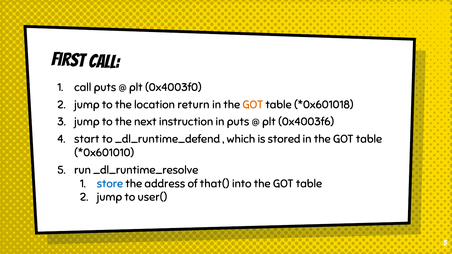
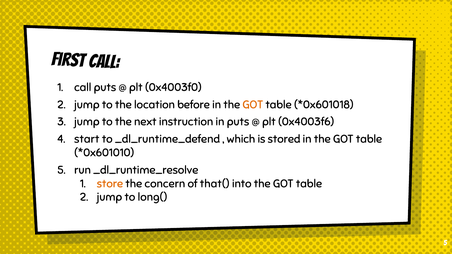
return: return -> before (194, 105)
store colour: blue -> orange (110, 184)
address: address -> concern (165, 184)
user(: user( -> long( (152, 197)
